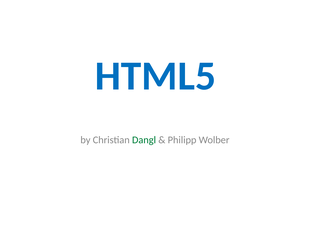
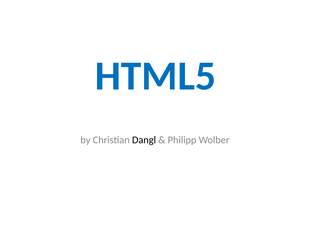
Dangl colour: green -> black (144, 140)
